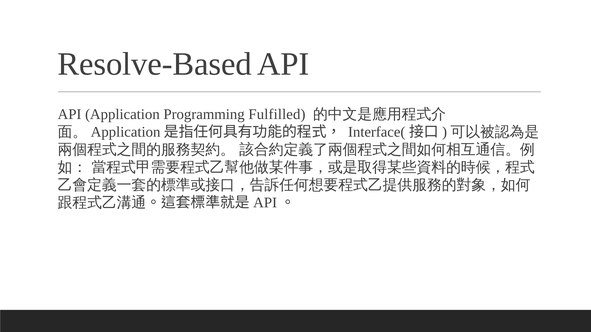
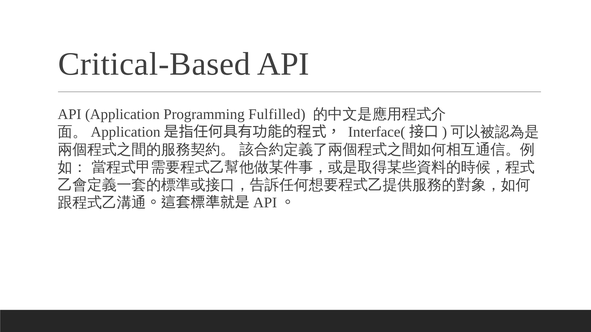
Resolve-Based: Resolve-Based -> Critical-Based (154, 64)
